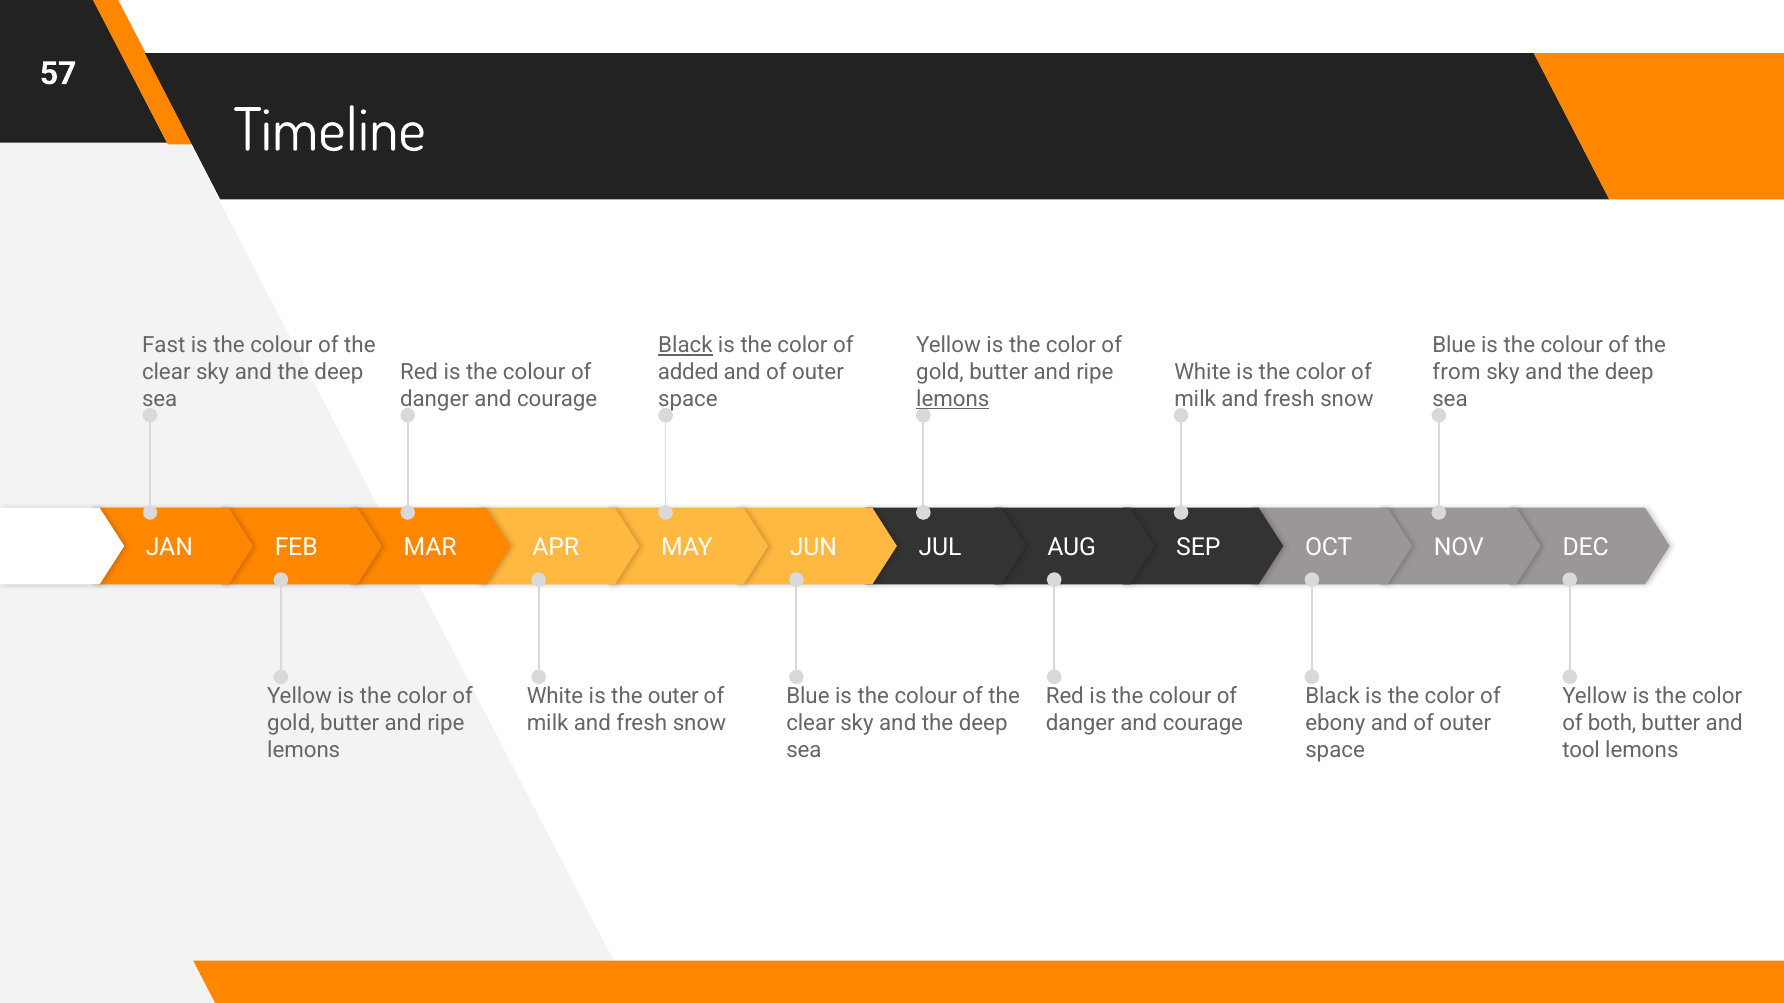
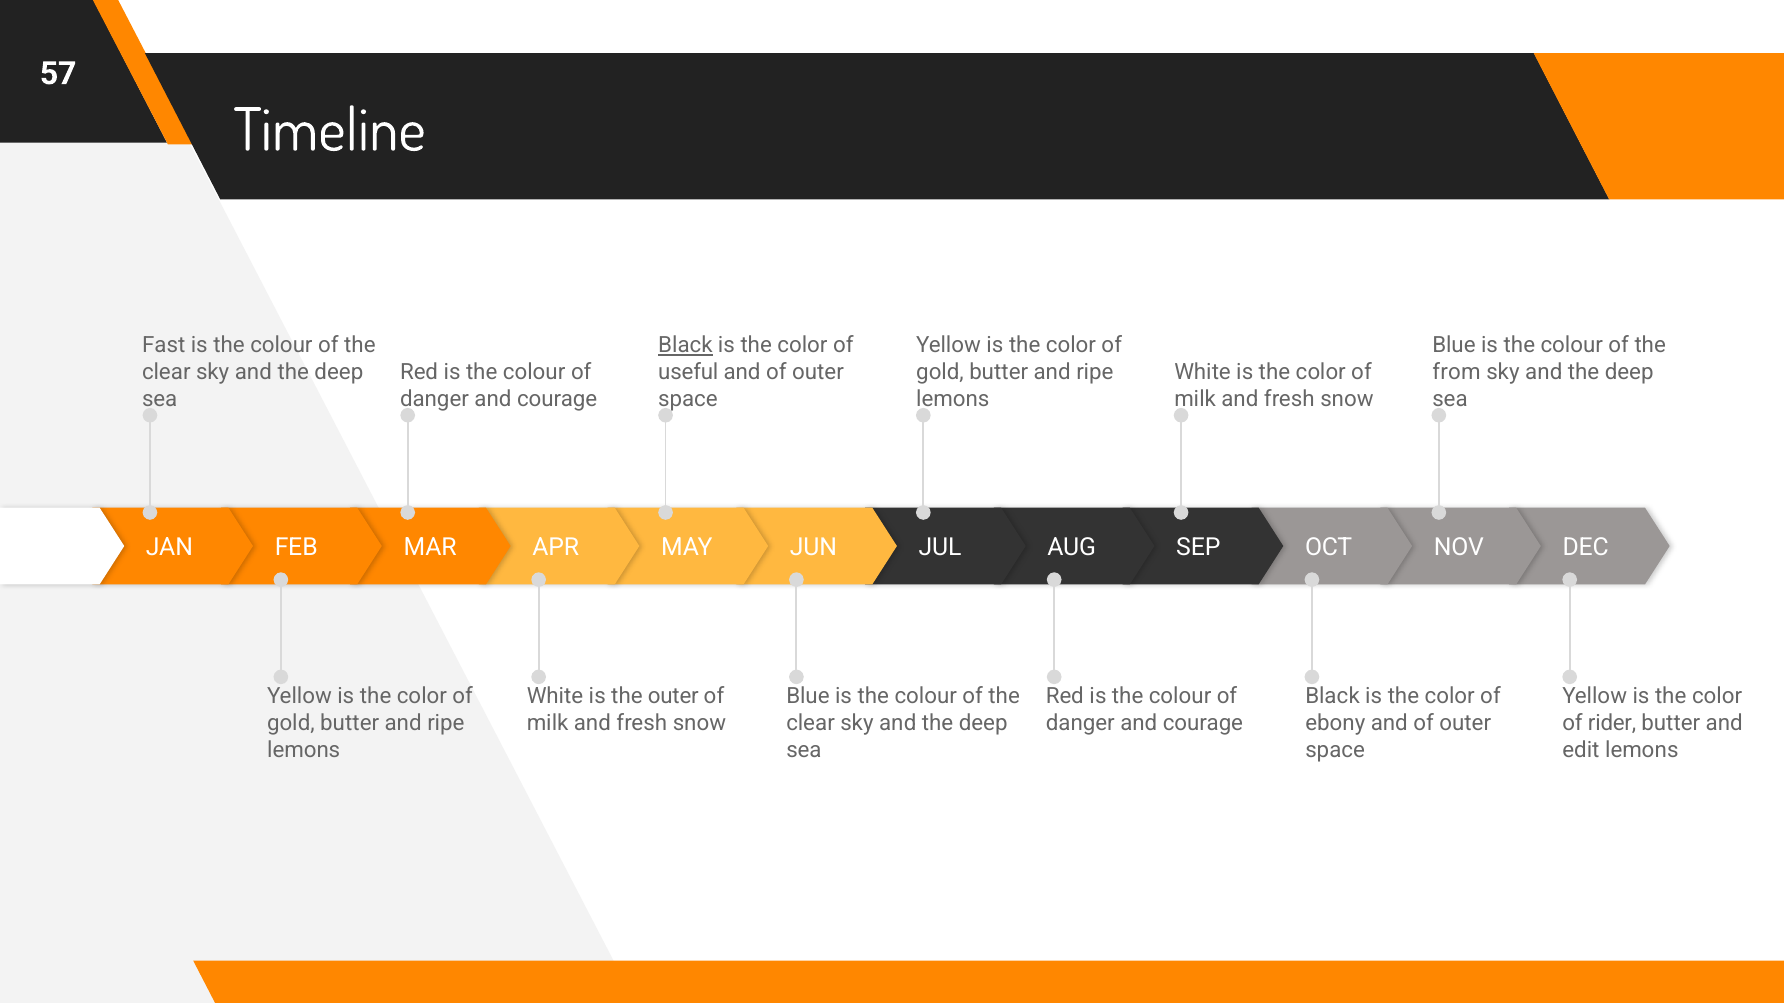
added: added -> useful (688, 373)
lemons underline: present -> none (953, 399)
both: both -> rider (1612, 724)
tool: tool -> edit (1581, 751)
